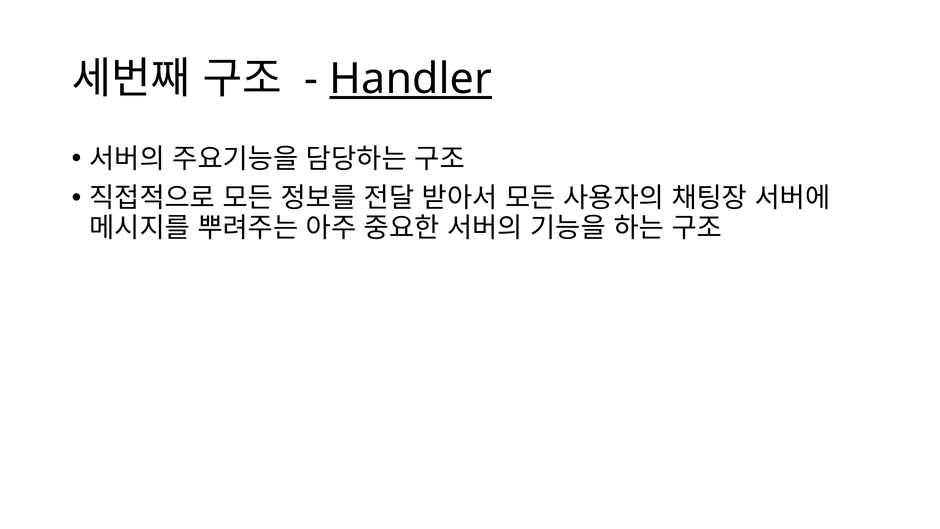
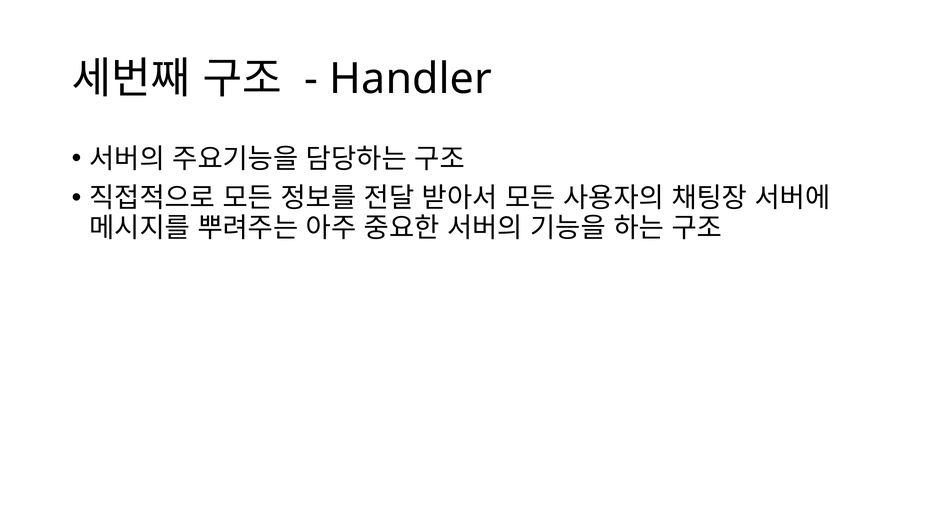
Handler underline: present -> none (411, 79)
